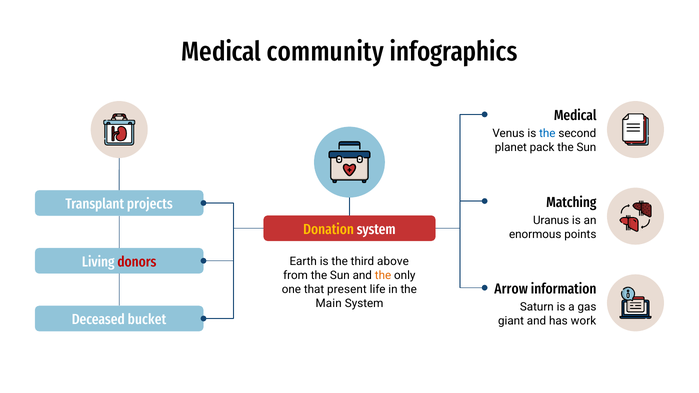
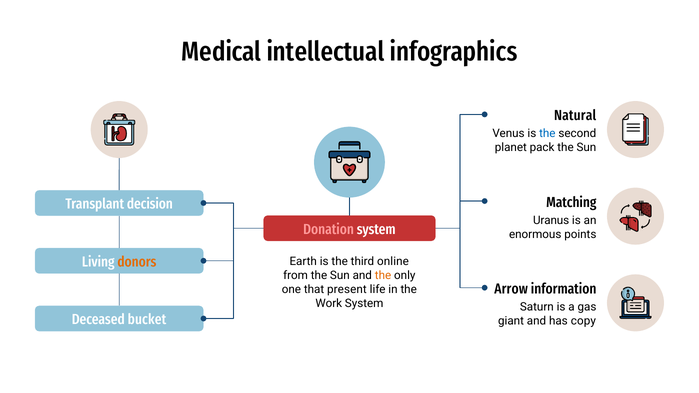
community: community -> intellectual (325, 52)
Medical: Medical -> Natural (575, 116)
projects: projects -> decision (150, 204)
Donation colour: yellow -> pink (329, 229)
donors colour: red -> orange (137, 262)
above: above -> online (393, 262)
Main: Main -> Work (329, 304)
work: work -> copy (583, 321)
